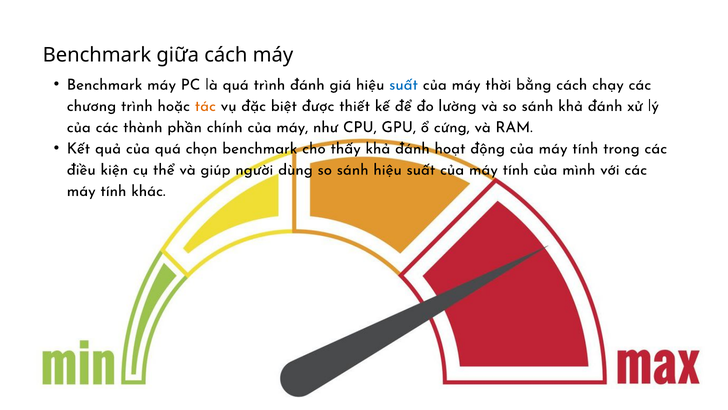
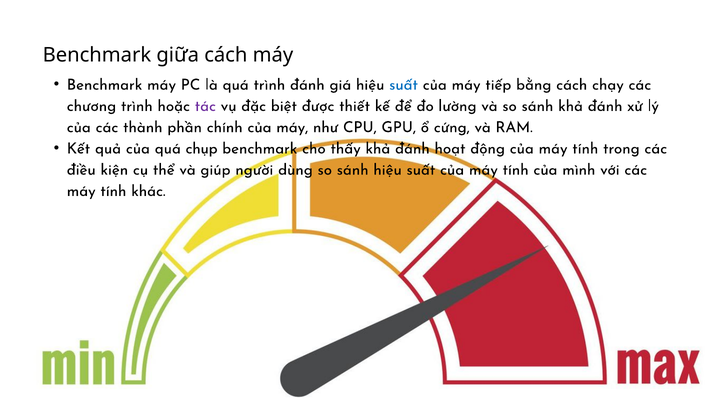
thời: thời -> tiếp (498, 85)
tác colour: orange -> purple (205, 106)
chọn: chọn -> chụp (202, 148)
